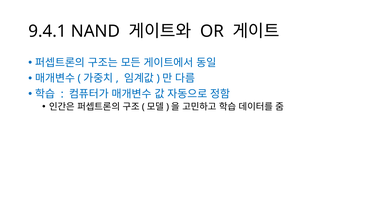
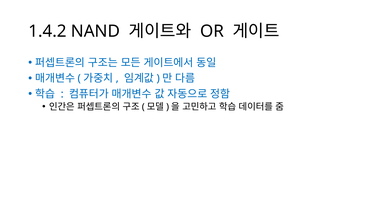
9.4.1: 9.4.1 -> 1.4.2 (47, 31)
